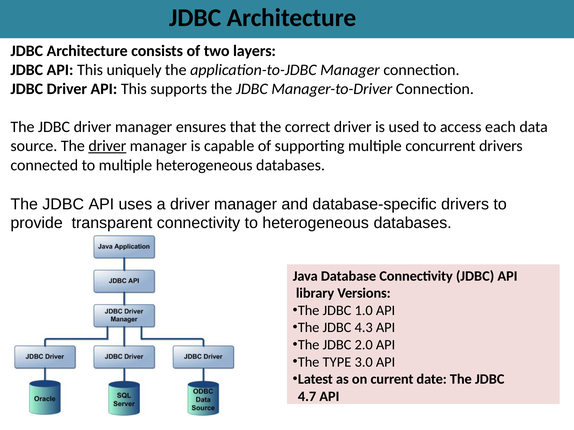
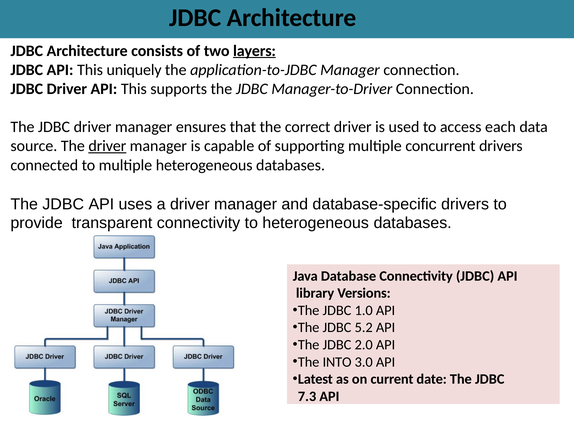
layers underline: none -> present (254, 51)
4.3: 4.3 -> 5.2 (364, 328)
TYPE: TYPE -> INTO (337, 362)
4.7: 4.7 -> 7.3 (307, 397)
